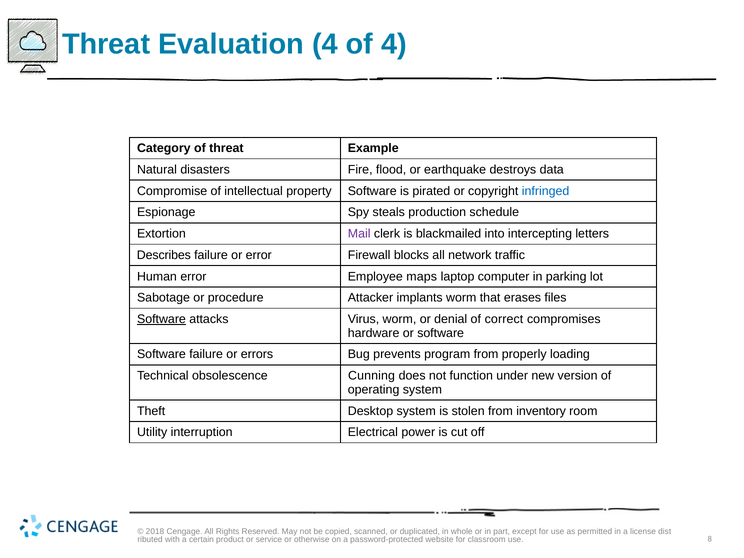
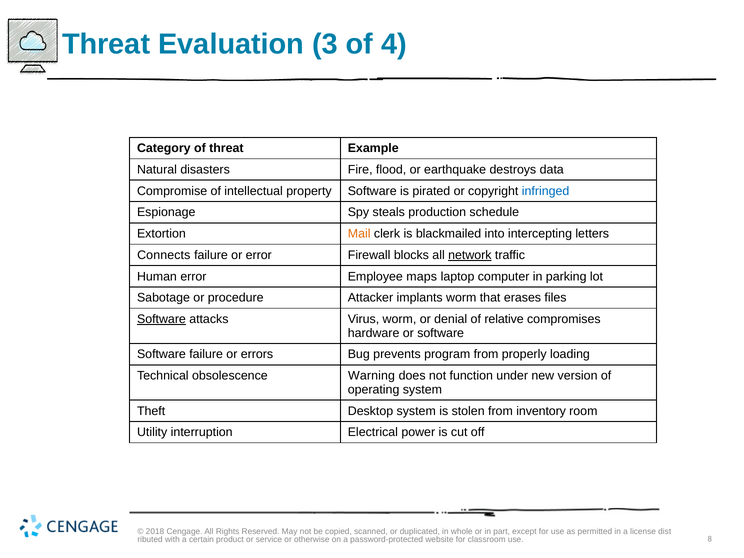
Evaluation 4: 4 -> 3 (325, 44)
Mail colour: purple -> orange (359, 234)
Describes: Describes -> Connects (164, 255)
network underline: none -> present (470, 255)
correct: correct -> relative (504, 319)
Cunning: Cunning -> Warning (372, 376)
